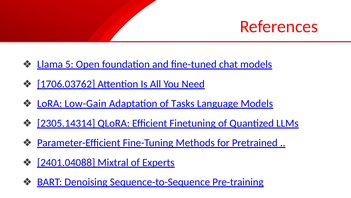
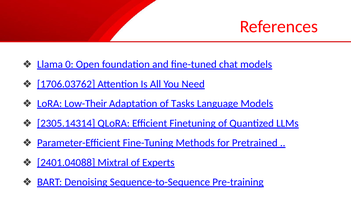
5: 5 -> 0 (69, 64)
Low-Gain: Low-Gain -> Low-Their (86, 103)
